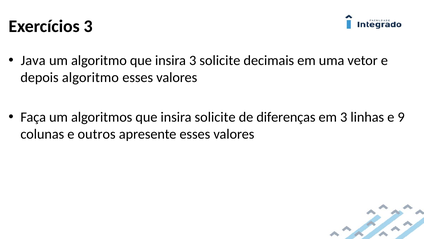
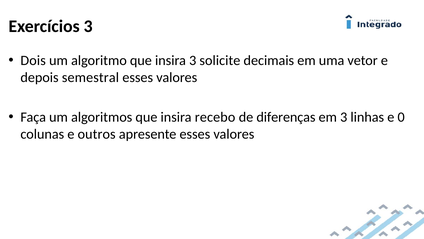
Java: Java -> Dois (33, 60)
depois algoritmo: algoritmo -> semestral (90, 77)
insira solicite: solicite -> recebo (215, 117)
9: 9 -> 0 (401, 117)
